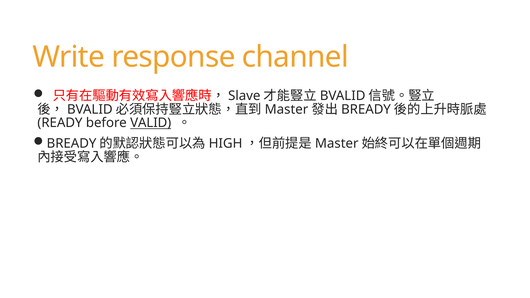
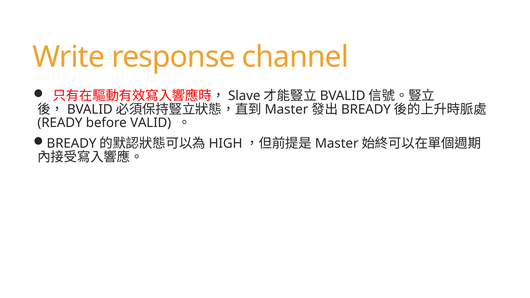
VALID underline: present -> none (151, 123)
